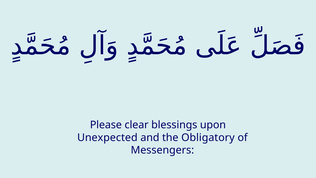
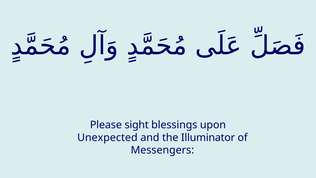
clear: clear -> sight (137, 125)
Obligatory: Obligatory -> Illuminator (208, 137)
